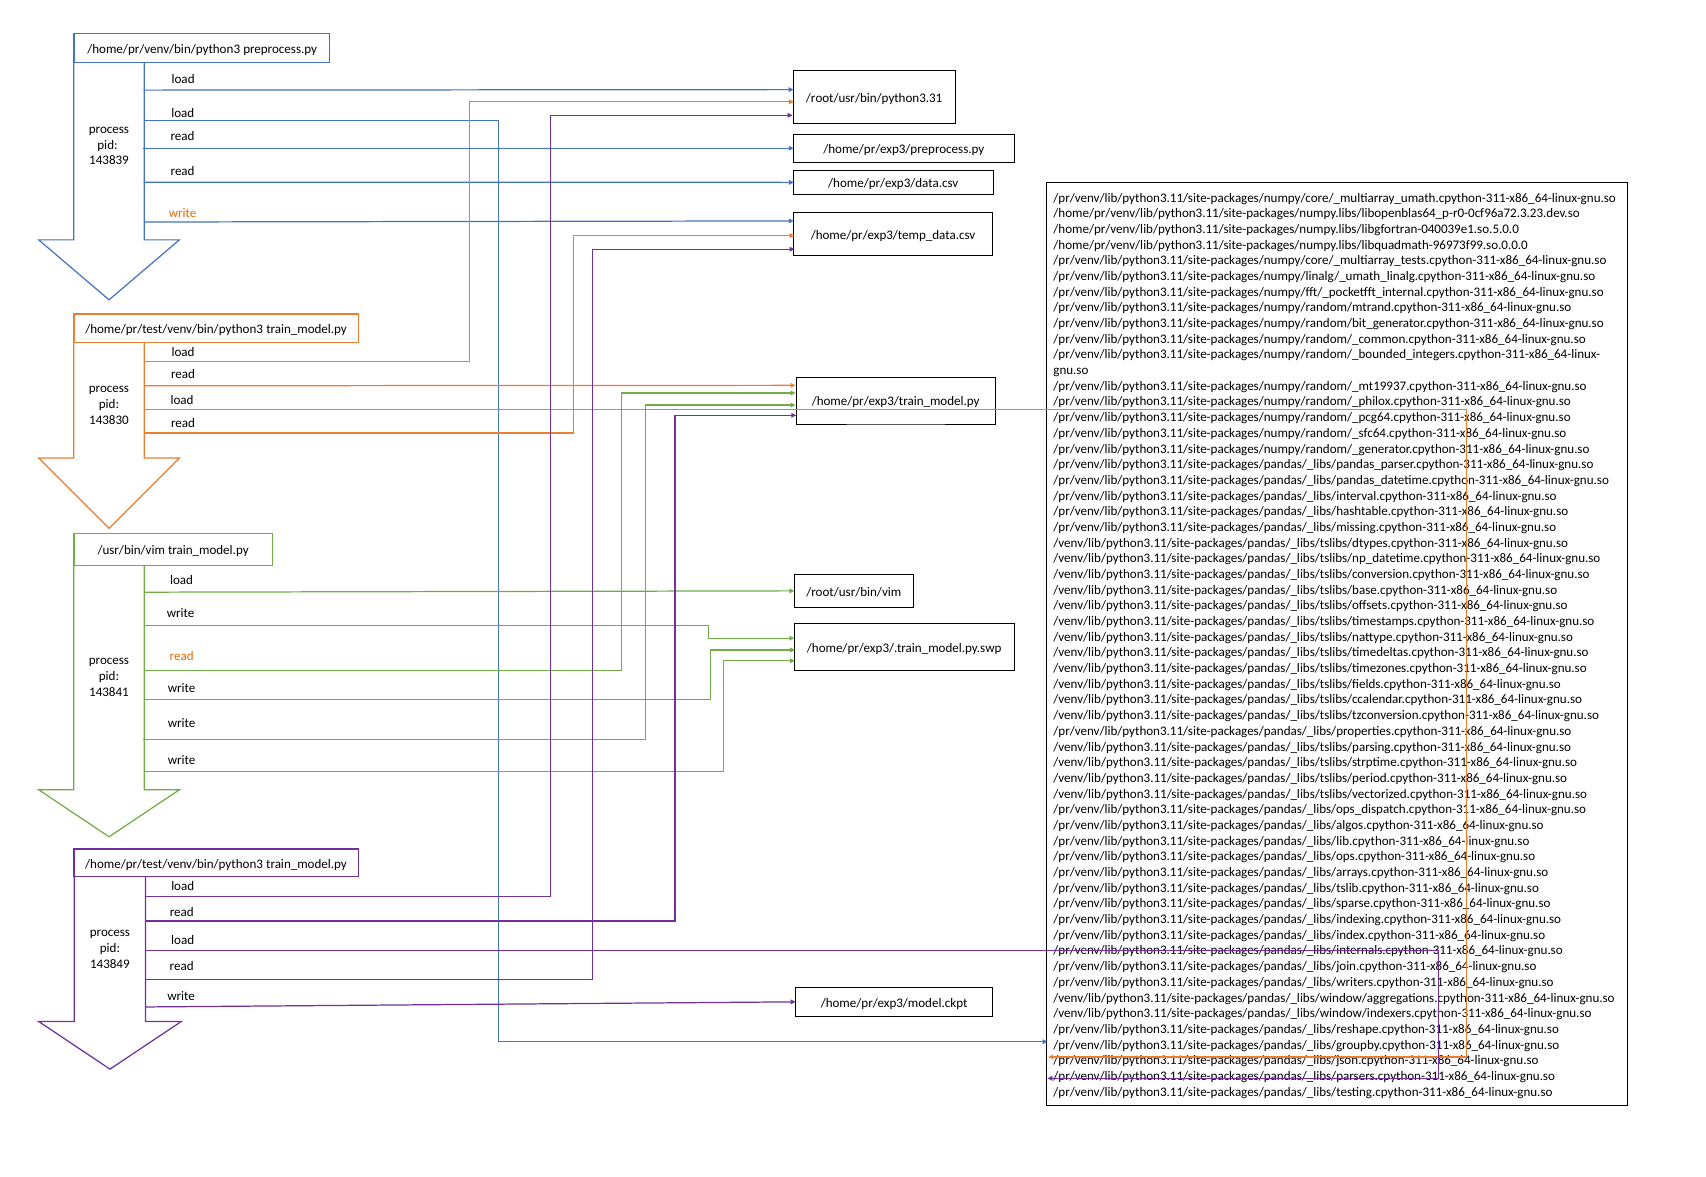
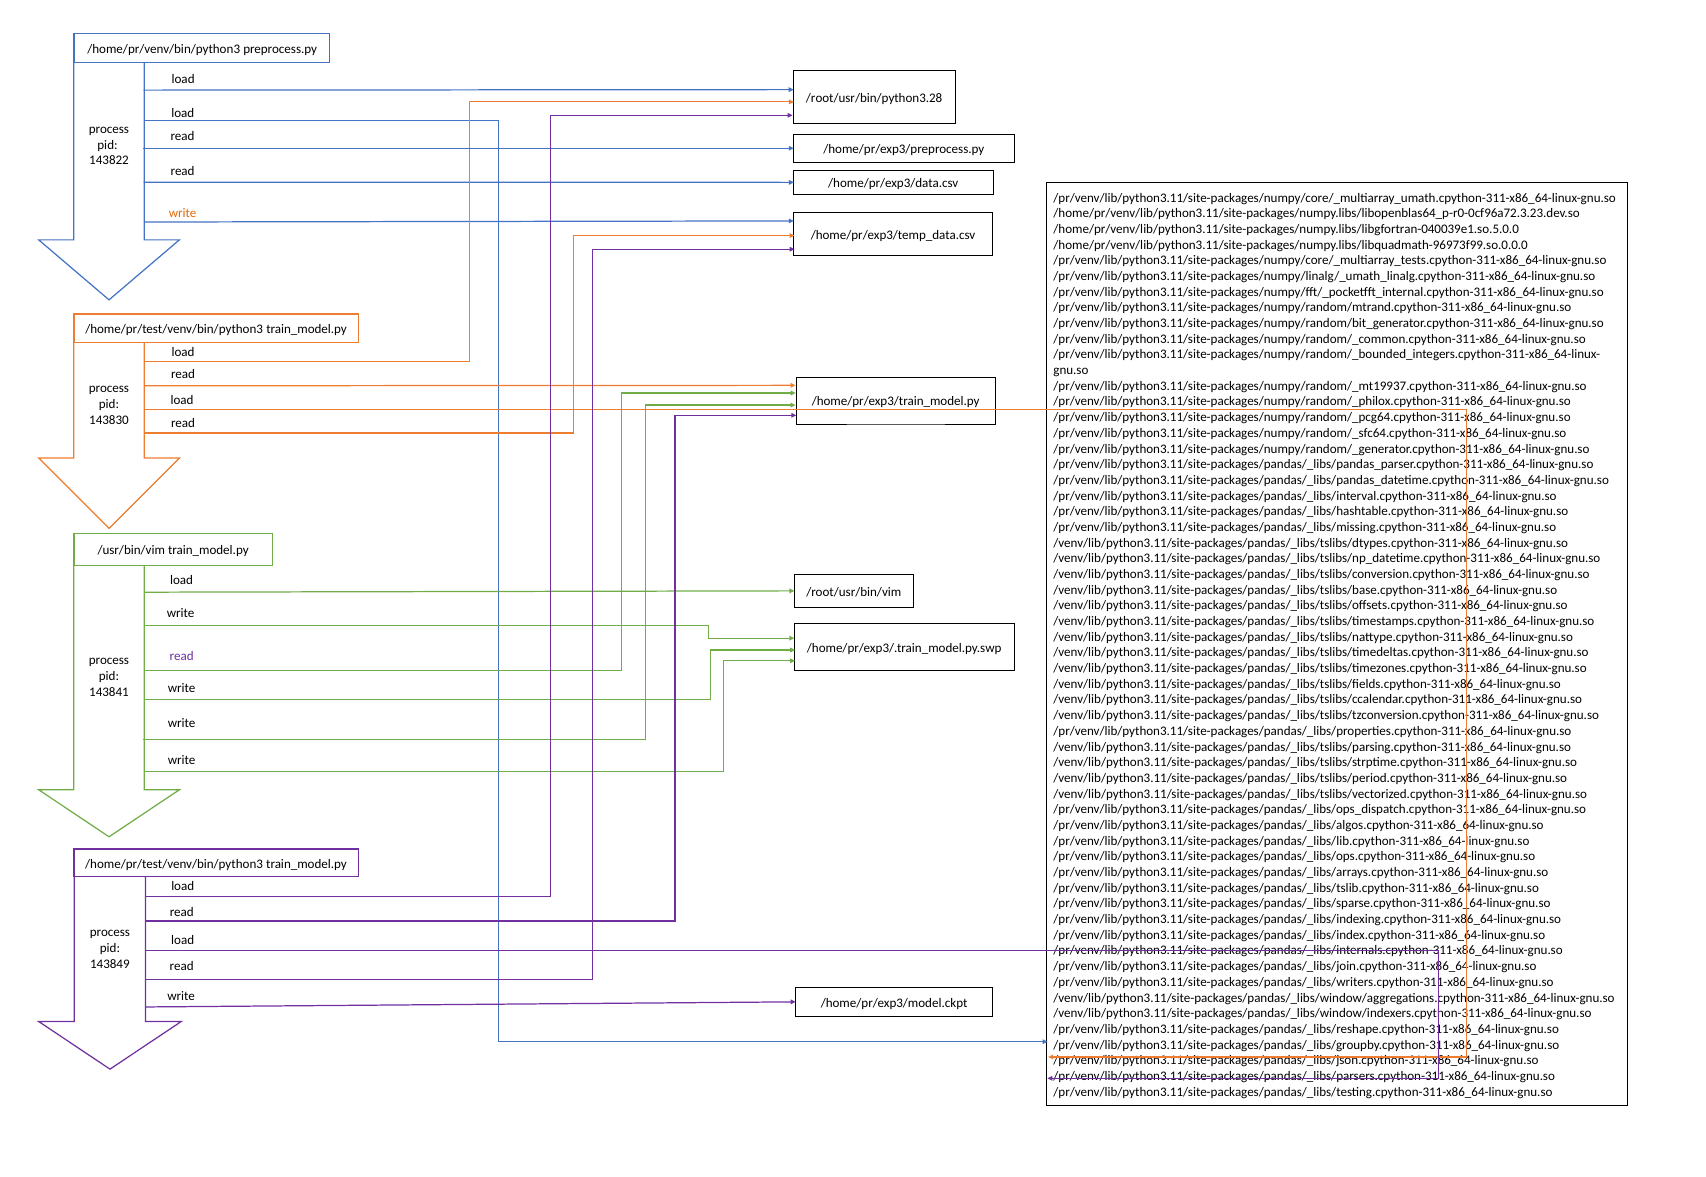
/root/usr/bin/python3.31: /root/usr/bin/python3.31 -> /root/usr/bin/python3.28 (874, 98)
143839: 143839 -> 143822 (109, 160)
read colour: orange -> purple (182, 656)
